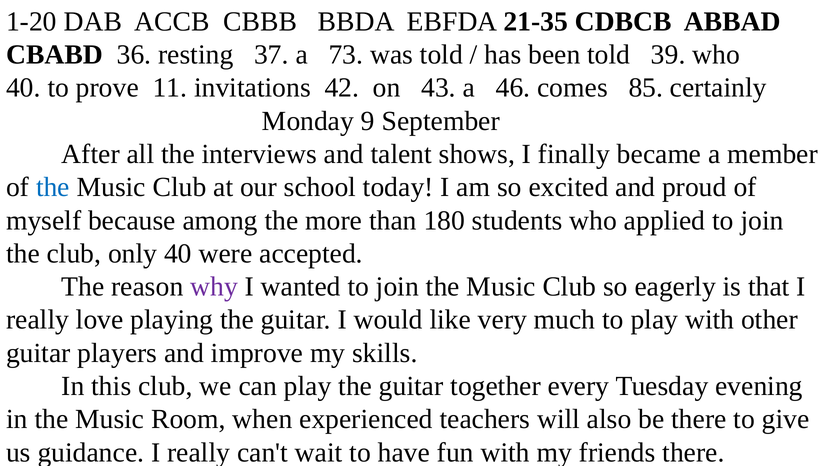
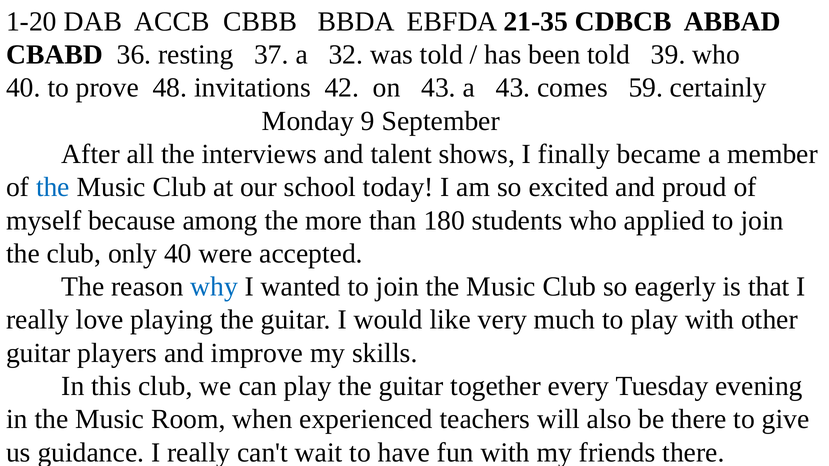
73: 73 -> 32 (346, 55)
11: 11 -> 48 (170, 88)
a 46: 46 -> 43 (513, 88)
85: 85 -> 59 (646, 88)
why colour: purple -> blue (214, 287)
